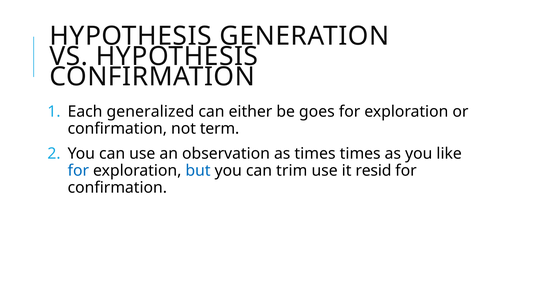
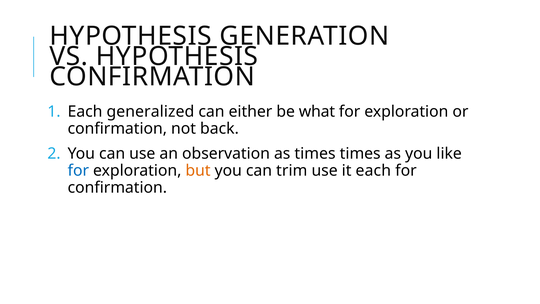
goes: goes -> what (317, 112)
term: term -> back (219, 129)
but colour: blue -> orange (198, 170)
it resid: resid -> each (373, 170)
